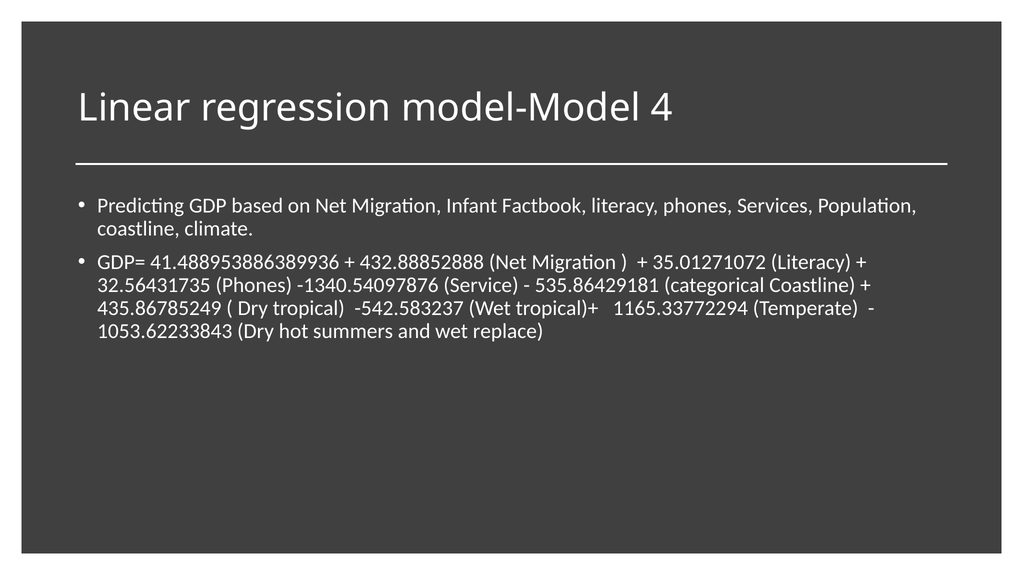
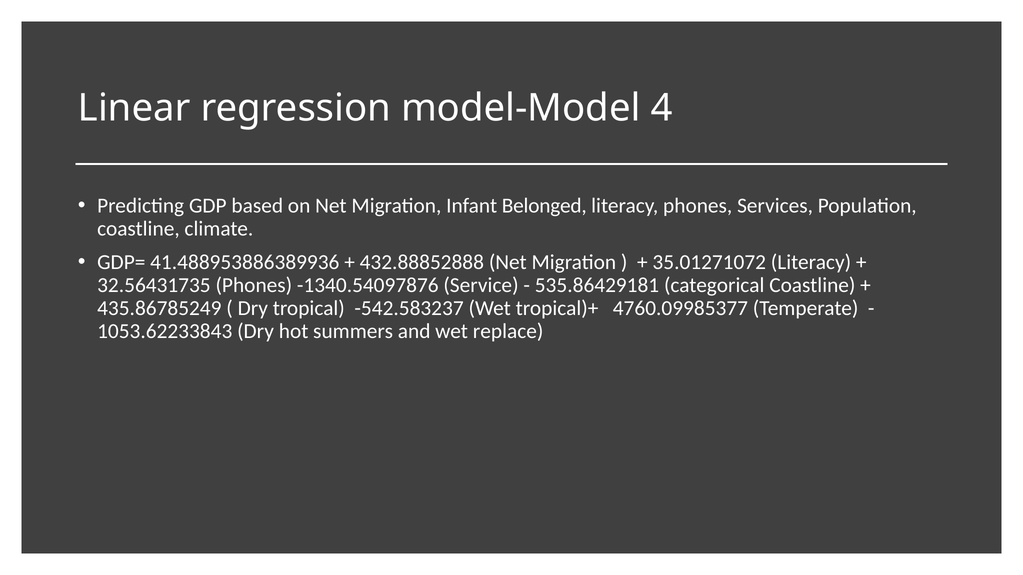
Factbook: Factbook -> Belonged (544, 206)
1165.33772294: 1165.33772294 -> 4760.09985377 (680, 308)
